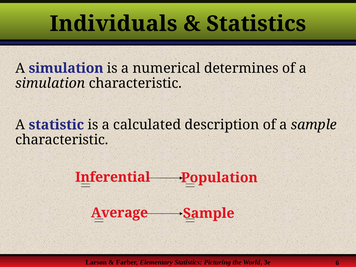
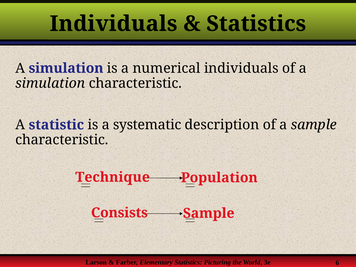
numerical determines: determines -> individuals (241, 68)
calculated: calculated -> systematic (147, 125)
Inferential: Inferential -> Technique (113, 177)
Average: Average -> Consists (119, 213)
